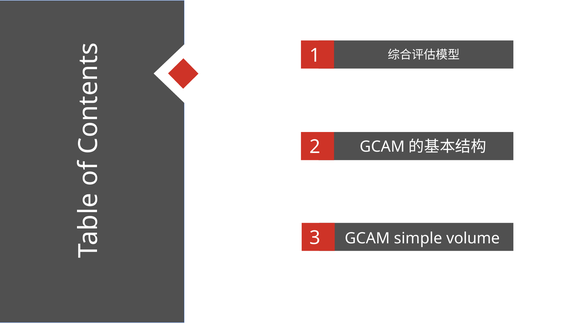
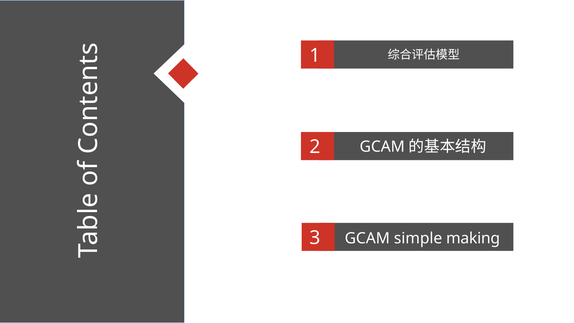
volume: volume -> making (473, 238)
